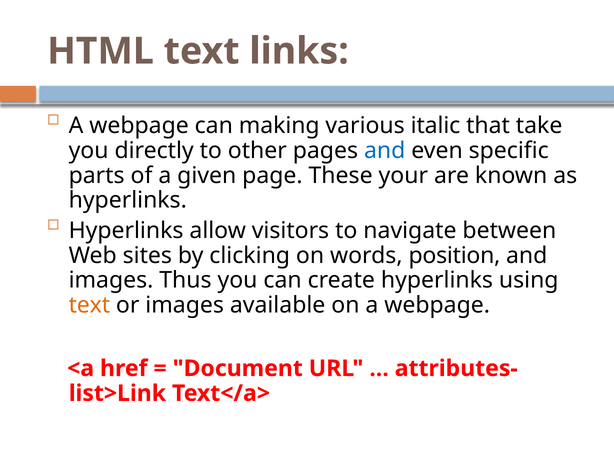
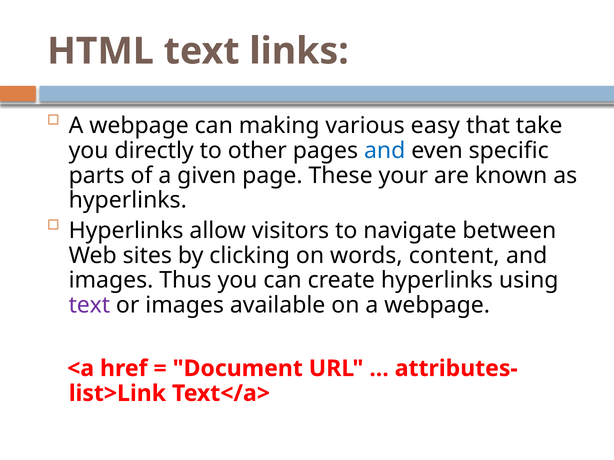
italic: italic -> easy (435, 126)
position: position -> content (454, 256)
text colour: orange -> purple (89, 306)
